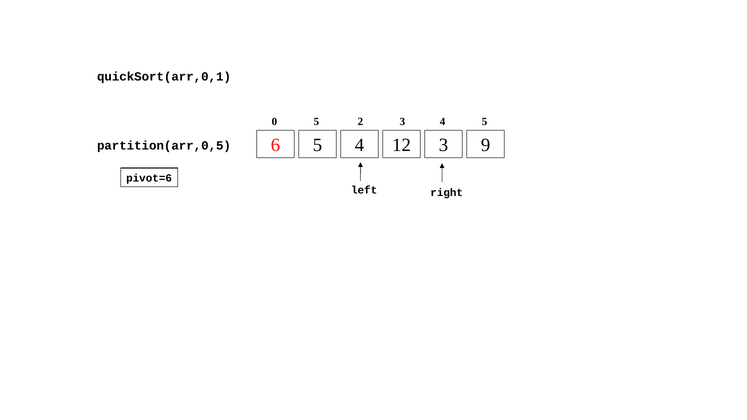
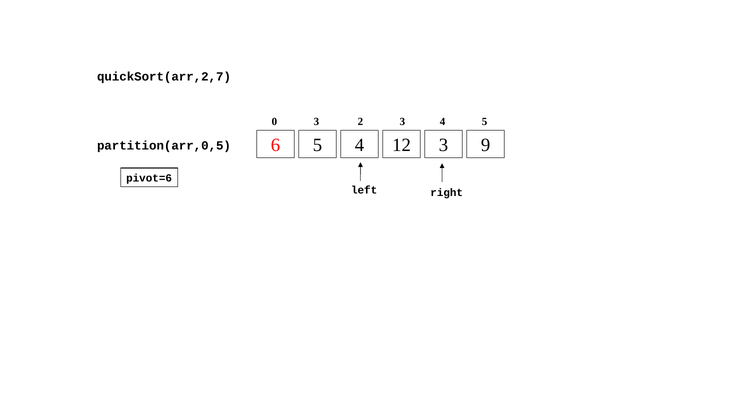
quickSort(arr,0,1: quickSort(arr,0,1 -> quickSort(arr,2,7 (164, 76)
0 5: 5 -> 3 (316, 122)
